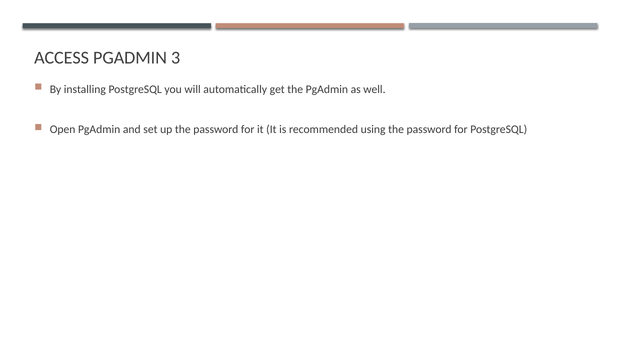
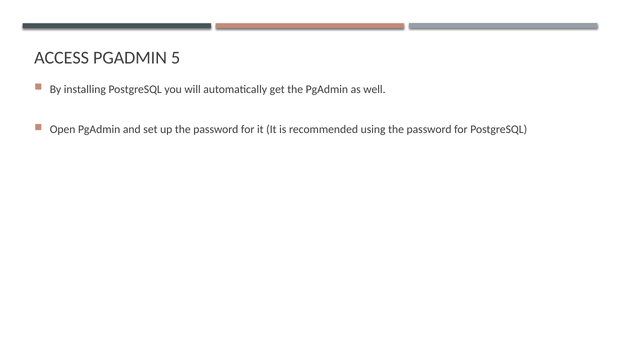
3: 3 -> 5 (176, 58)
